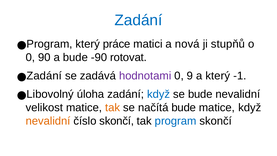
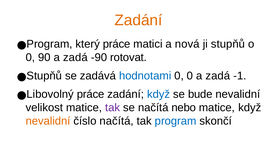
Zadání colour: blue -> orange (138, 20)
90 a bude: bude -> zadá (75, 57)
Zadání: Zadání -> Stupňů (44, 76)
hodnotami colour: purple -> blue (145, 76)
0 9: 9 -> 0 (190, 76)
který: který -> zadá (218, 76)
Libovolný úloha: úloha -> práce (91, 94)
tak colour: orange -> purple (113, 107)
načítá bude: bude -> nebo (184, 107)
číslo skončí: skončí -> načítá (117, 121)
